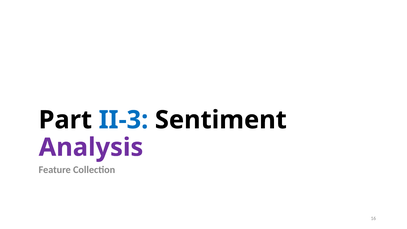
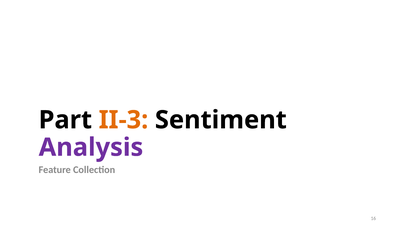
II-3 colour: blue -> orange (123, 120)
